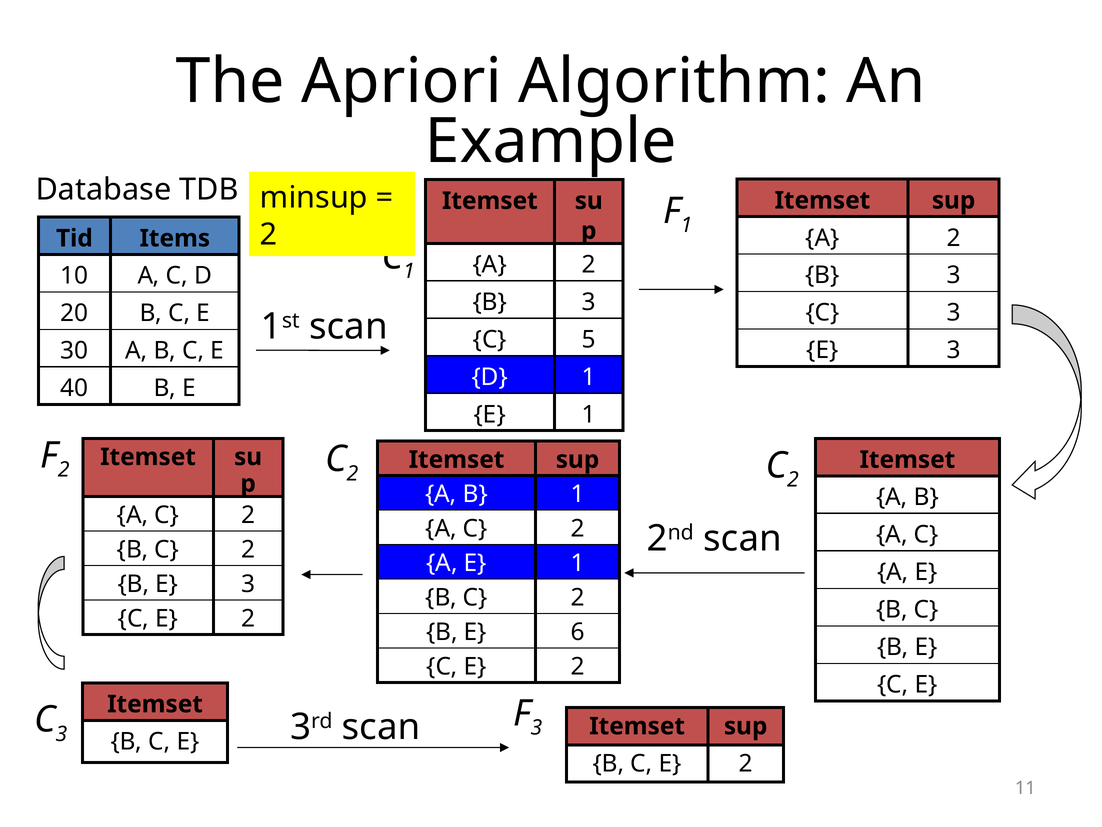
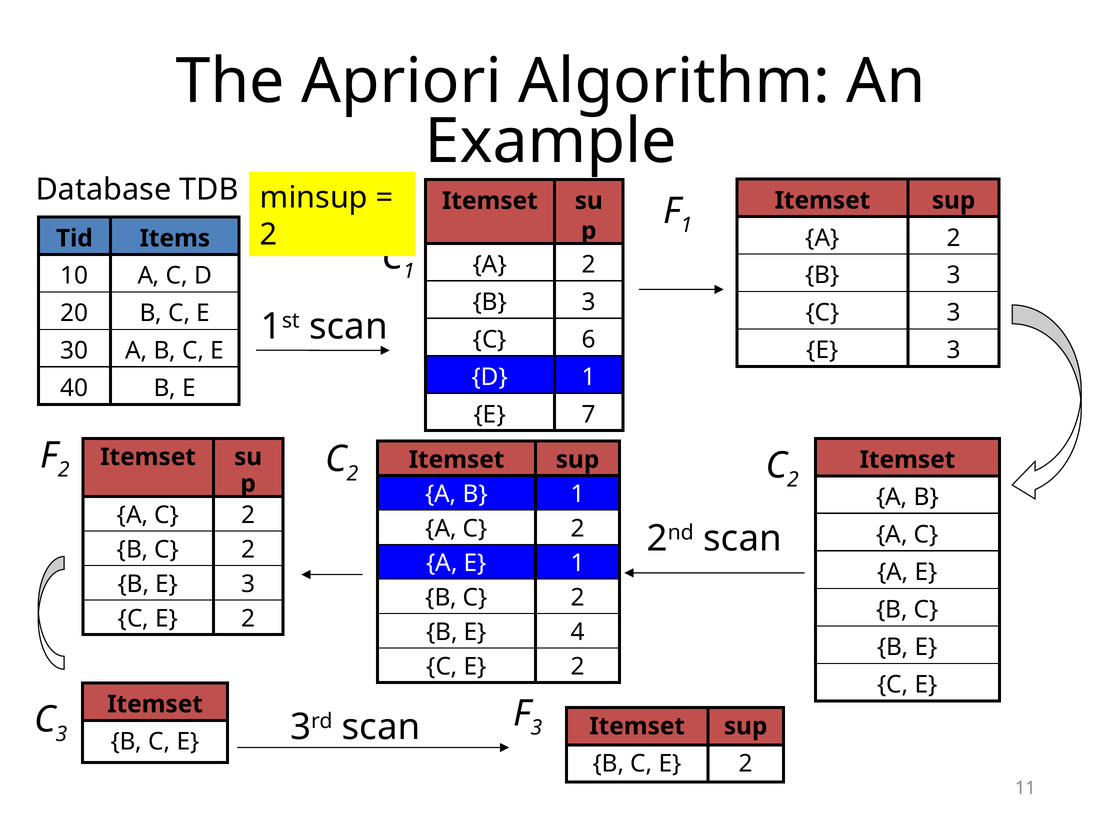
5: 5 -> 6 (589, 339)
1: 1 -> 7 (589, 414)
6: 6 -> 4 (578, 632)
